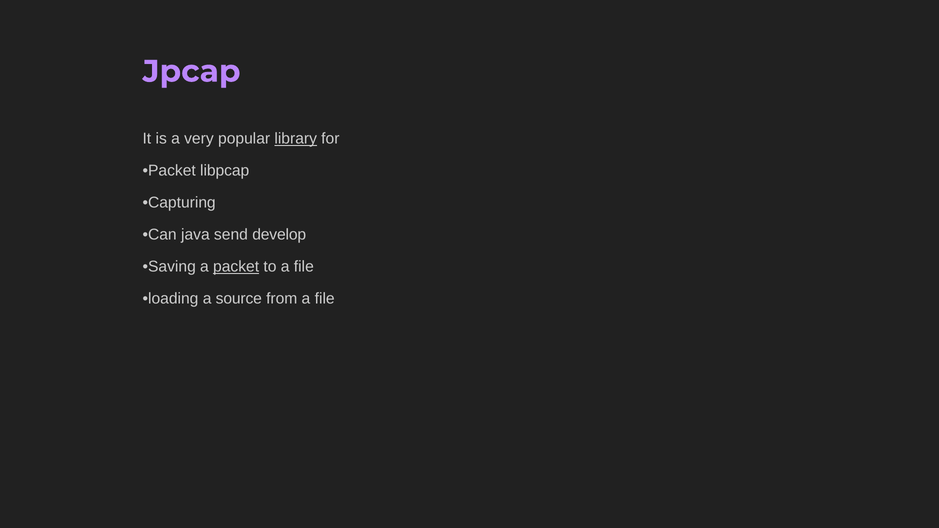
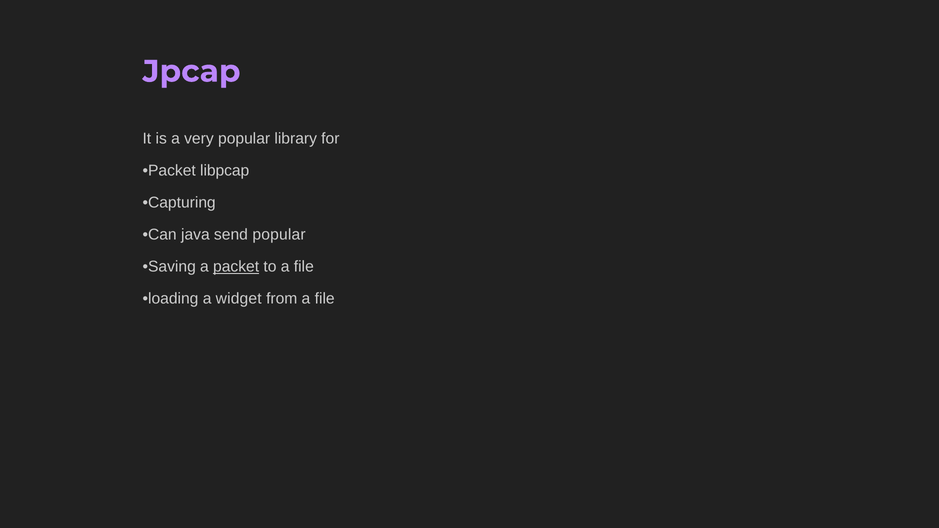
library underline: present -> none (296, 139)
send develop: develop -> popular (279, 235)
source: source -> widget (239, 299)
